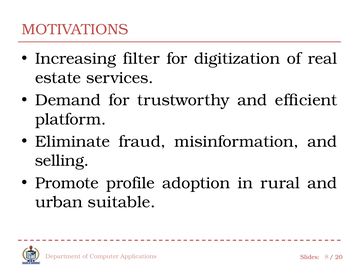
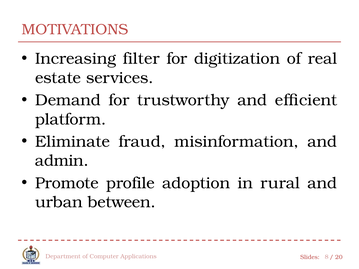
selling: selling -> admin (62, 161)
suitable: suitable -> between (122, 202)
